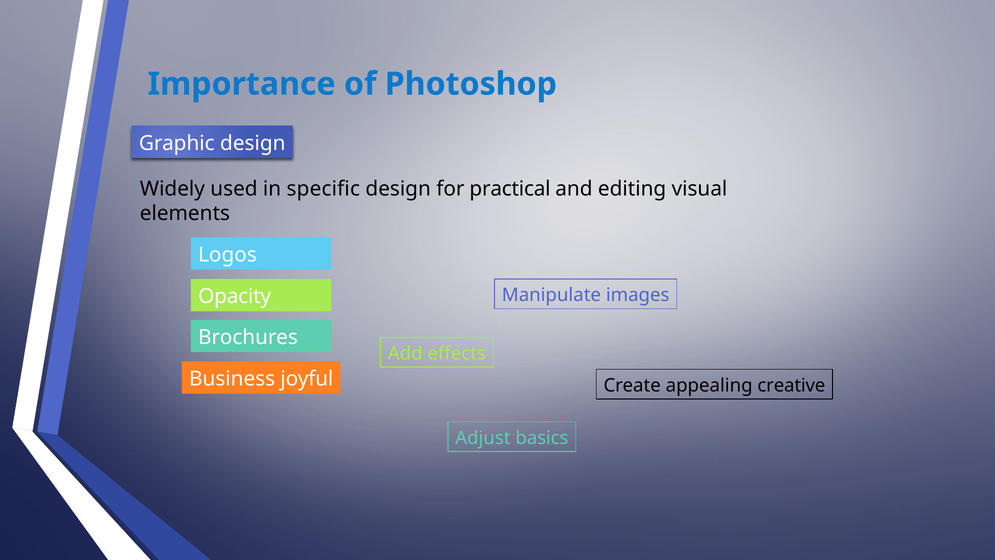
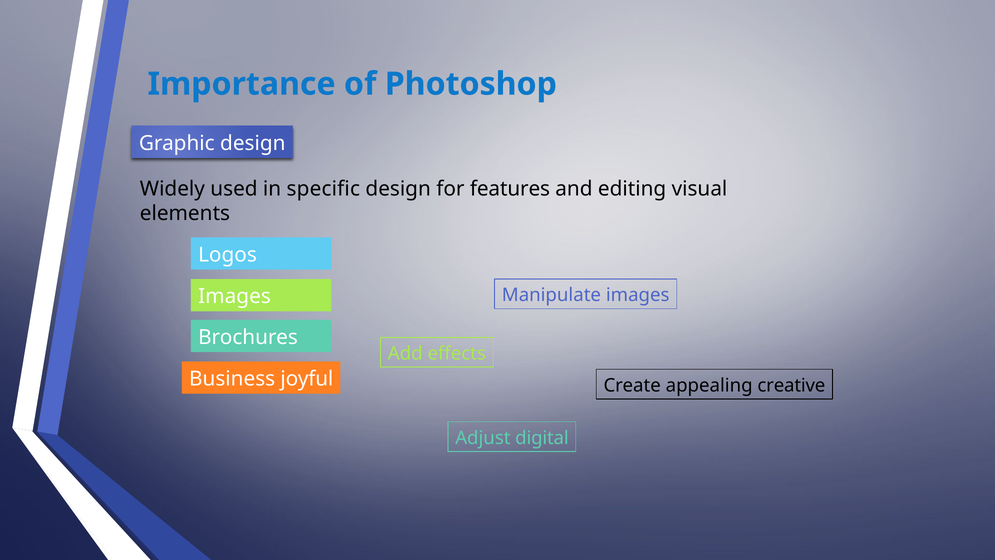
practical: practical -> features (510, 189)
Opacity: Opacity -> Images (235, 296)
basics: basics -> digital (542, 438)
